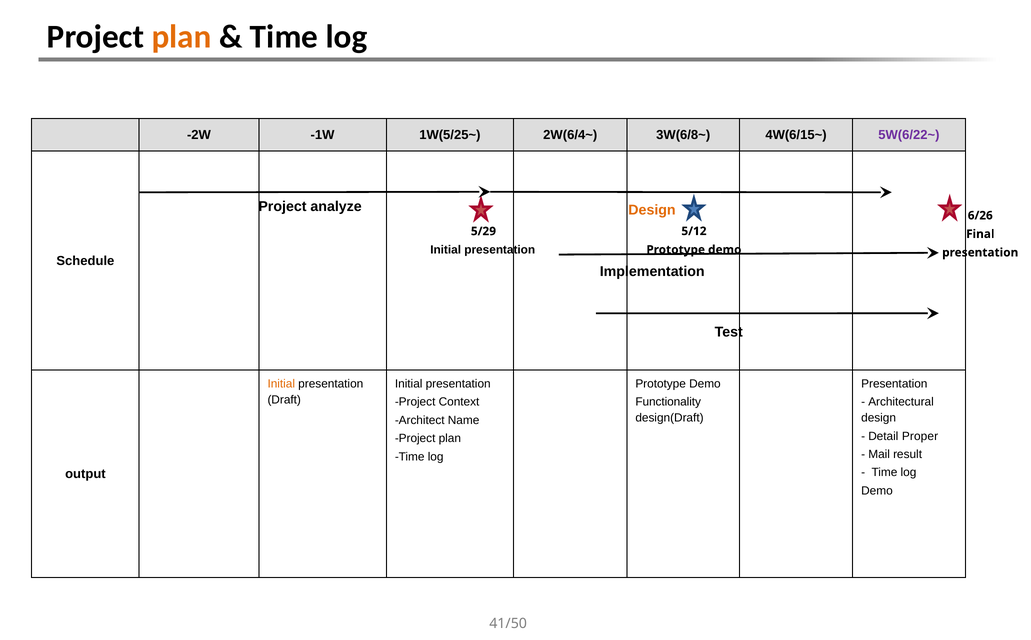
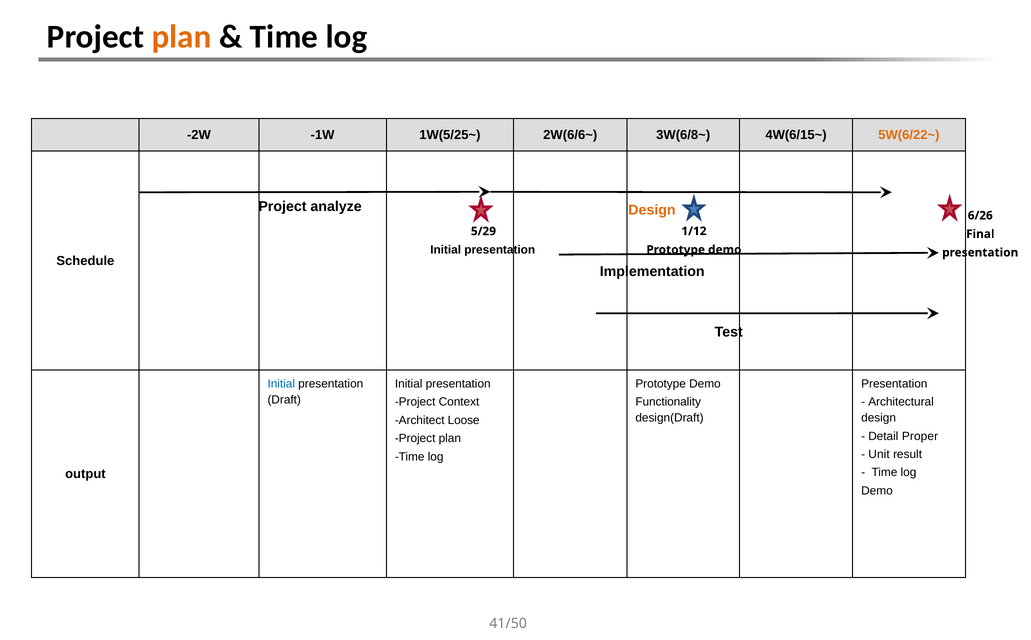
2W(6/4~: 2W(6/4~ -> 2W(6/6~ (570, 135)
5W(6/22~ colour: purple -> orange (909, 135)
5/12: 5/12 -> 1/12 (694, 231)
Initial colour: orange -> blue (281, 384)
Name: Name -> Loose (464, 420)
Mail: Mail -> Unit (879, 454)
